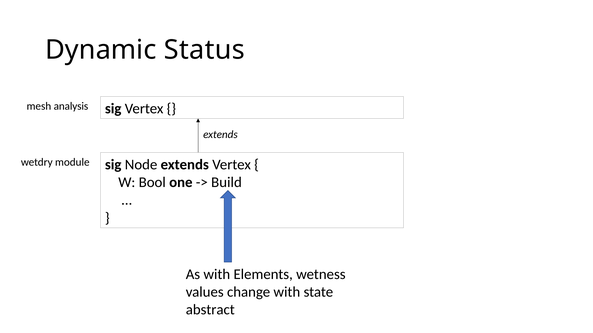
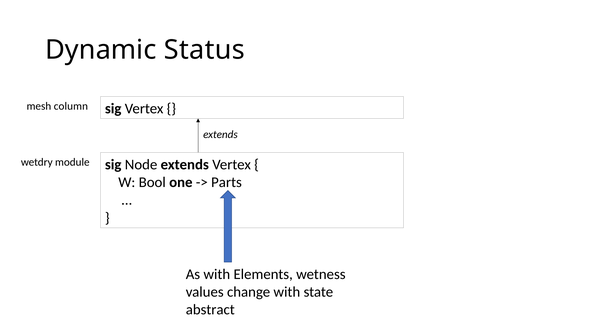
analysis: analysis -> column (71, 106)
Build: Build -> Parts (227, 183)
